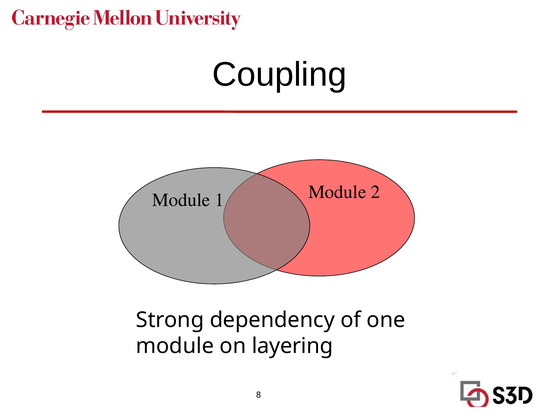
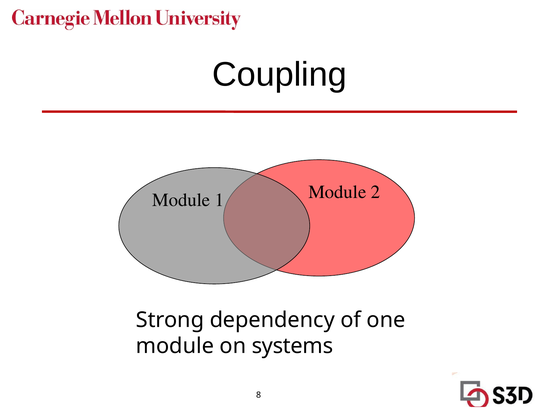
layering: layering -> systems (292, 346)
